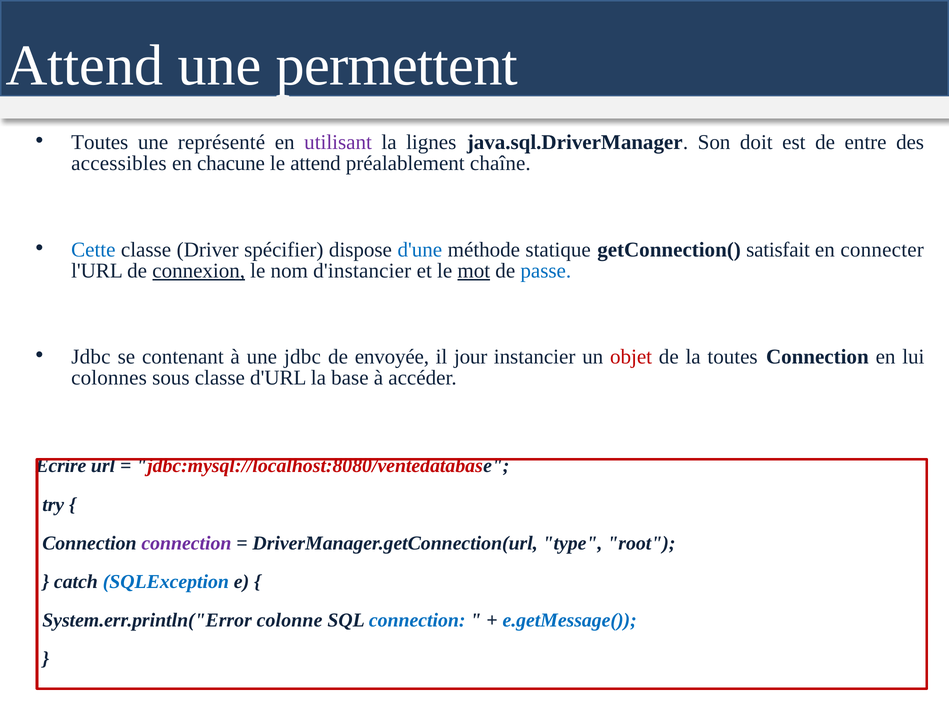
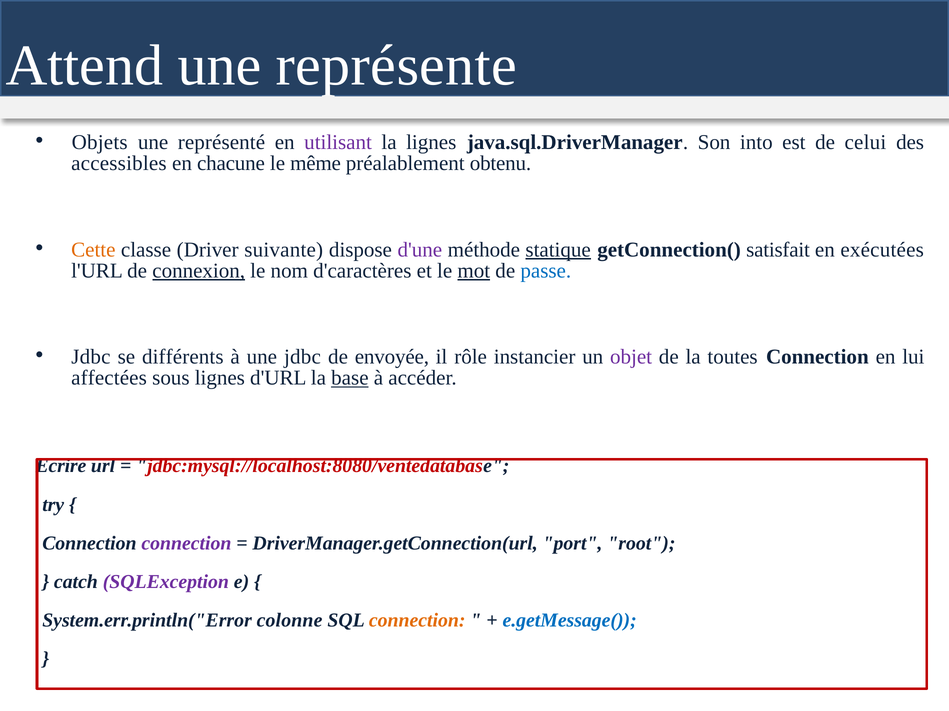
permettent: permettent -> représente (396, 66)
Toutes: Toutes -> Objets (100, 143)
doit: doit -> into (756, 143)
entre: entre -> celui (865, 143)
le attend: attend -> même (316, 164)
chaîne: chaîne -> obtenu (501, 164)
Cette colour: blue -> orange (93, 250)
spécifier: spécifier -> suivante (284, 250)
d'une colour: blue -> purple (420, 250)
statique underline: none -> present (558, 250)
connecter: connecter -> exécutées (882, 250)
d'instancier: d'instancier -> d'caractères (362, 271)
contenant: contenant -> différents (183, 357)
jour: jour -> rôle (471, 357)
objet colour: red -> purple (631, 357)
colonnes: colonnes -> affectées (109, 378)
sous classe: classe -> lignes (220, 378)
base underline: none -> present (350, 378)
type: type -> port (573, 544)
SQLException colour: blue -> purple (166, 582)
connection colour: blue -> orange (417, 621)
